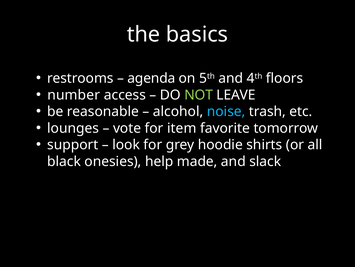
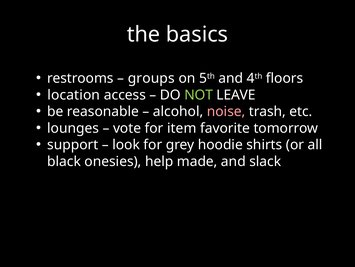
agenda: agenda -> groups (151, 78)
number: number -> location (74, 95)
noise colour: light blue -> pink (226, 111)
